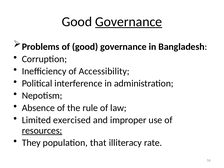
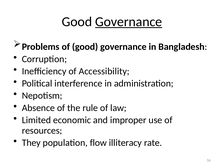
exercised: exercised -> economic (72, 120)
resources underline: present -> none (42, 130)
that: that -> flow (98, 143)
